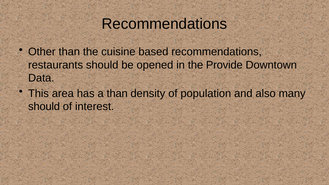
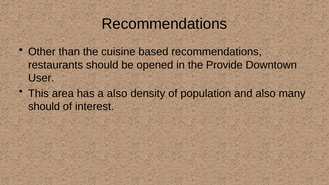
Data: Data -> User (41, 78)
a than: than -> also (117, 93)
